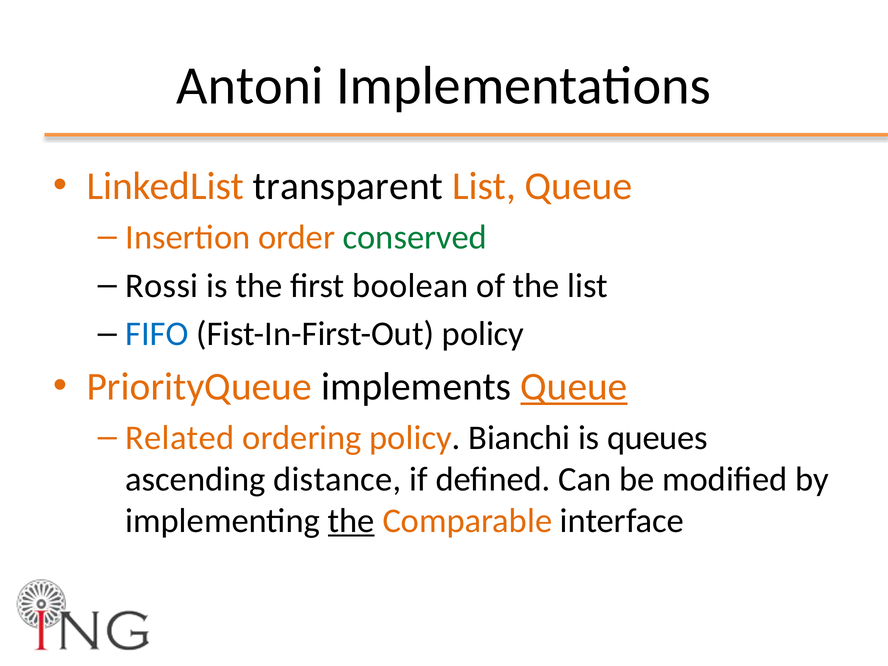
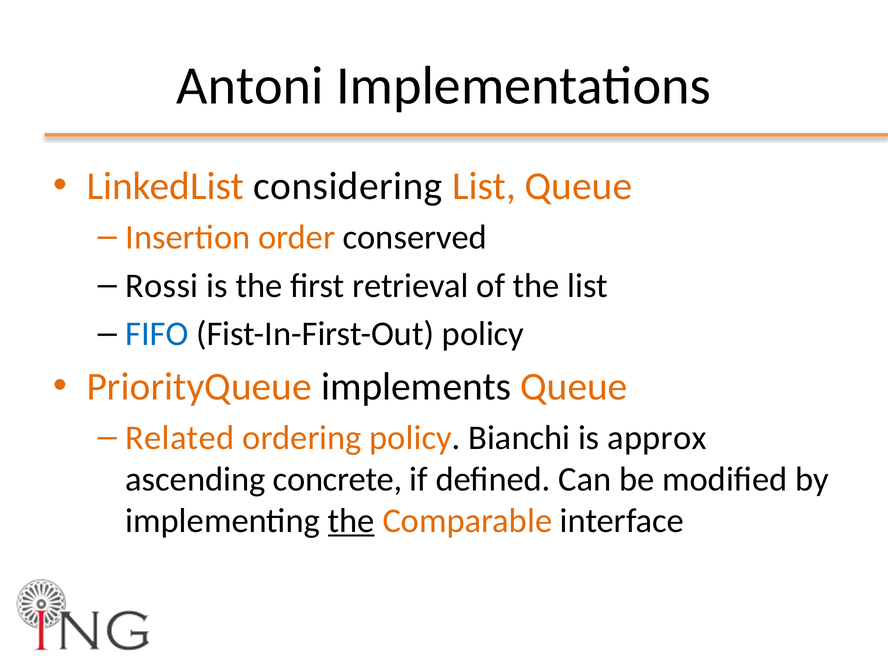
transparent: transparent -> considering (348, 186)
conserved colour: green -> black (415, 237)
boolean: boolean -> retrieval (410, 286)
Queue underline: present -> none (574, 387)
queues: queues -> approx (657, 438)
distance: distance -> concrete (338, 479)
